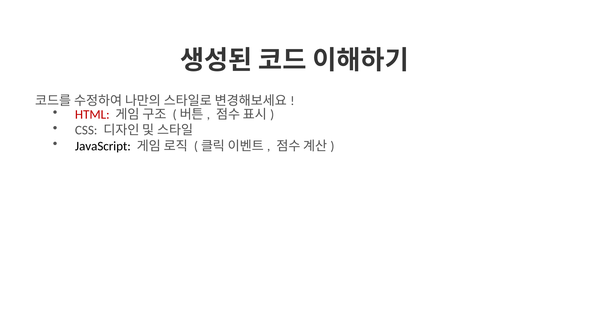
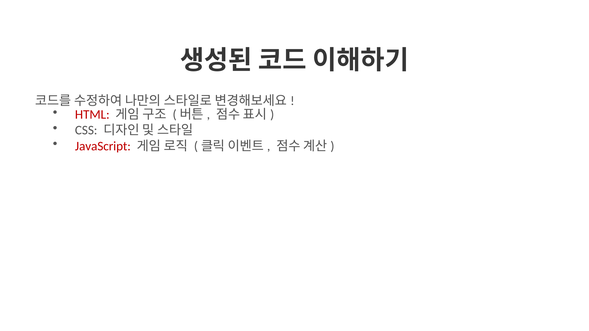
JavaScript colour: black -> red (103, 146)
